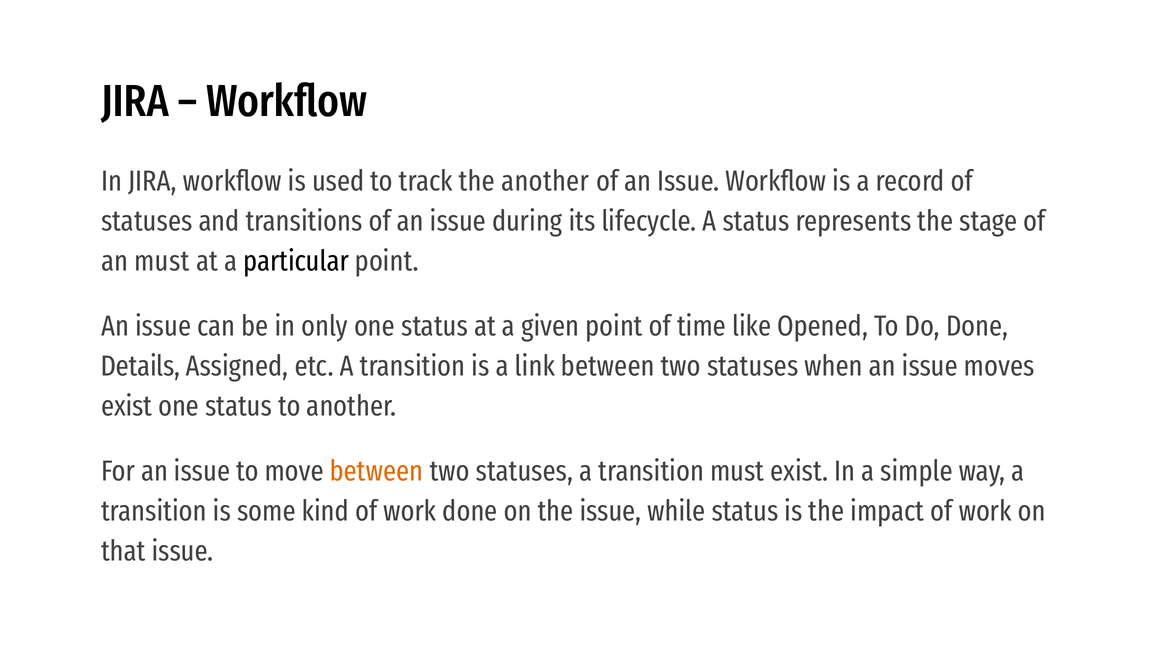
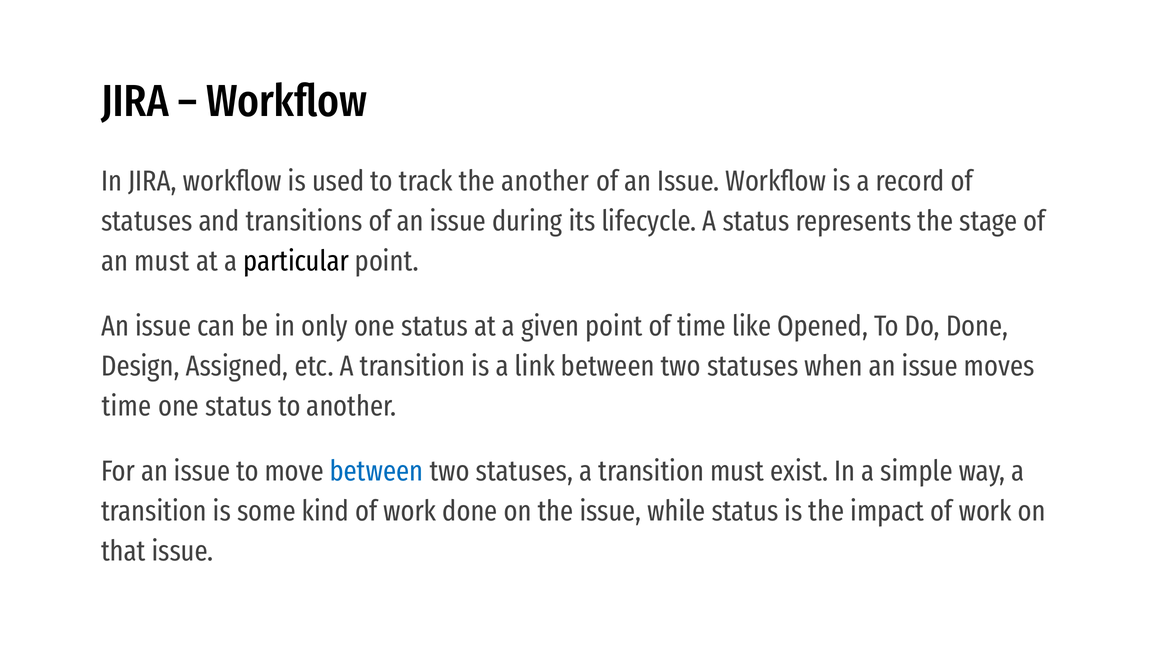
Details: Details -> Design (140, 366)
exist: exist -> time (126, 406)
between colour: orange -> blue (377, 472)
